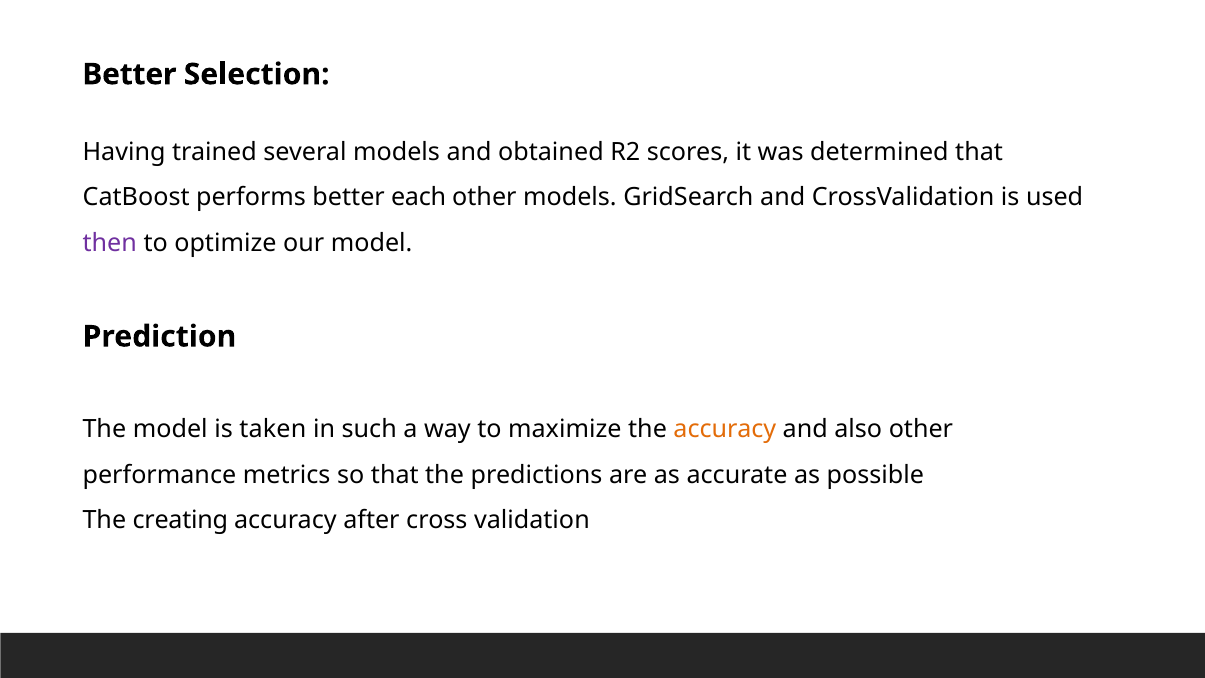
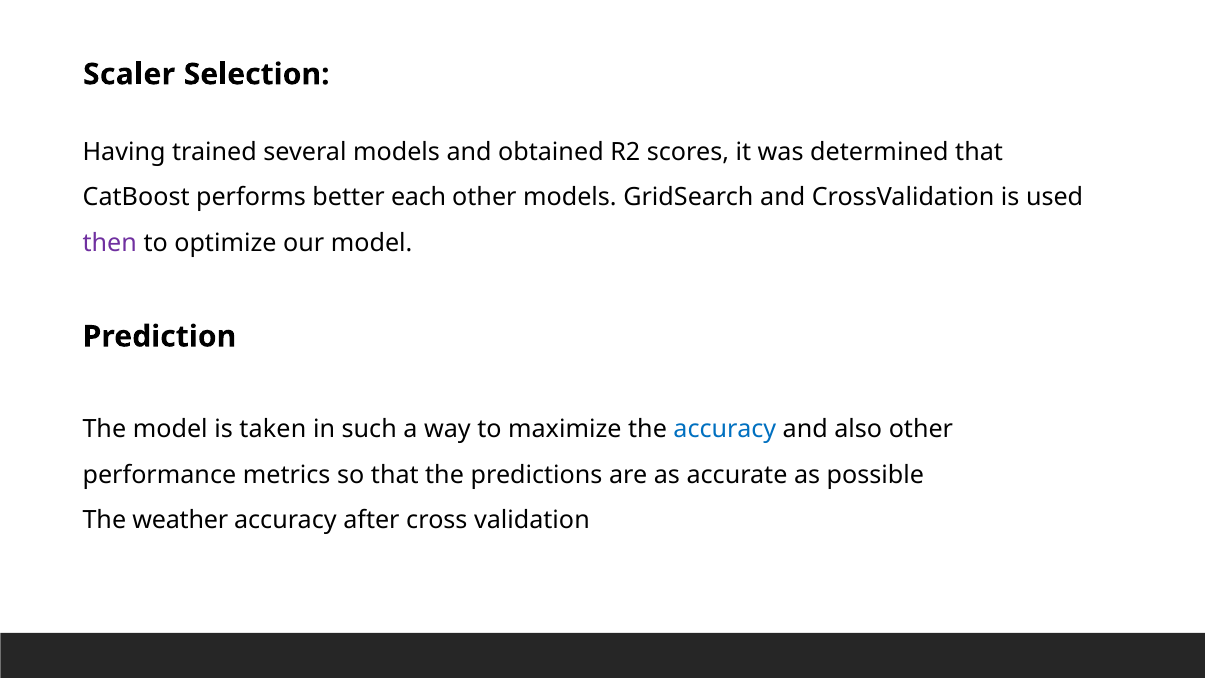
Better: Better -> Scaler (129, 74)
accuracy colour: orange -> blue (725, 429)
creating: creating -> weather (180, 520)
